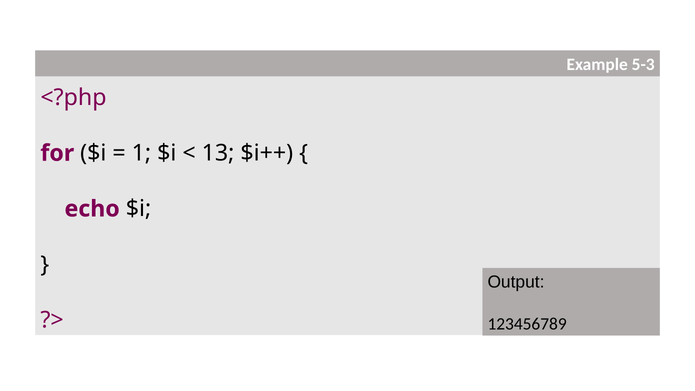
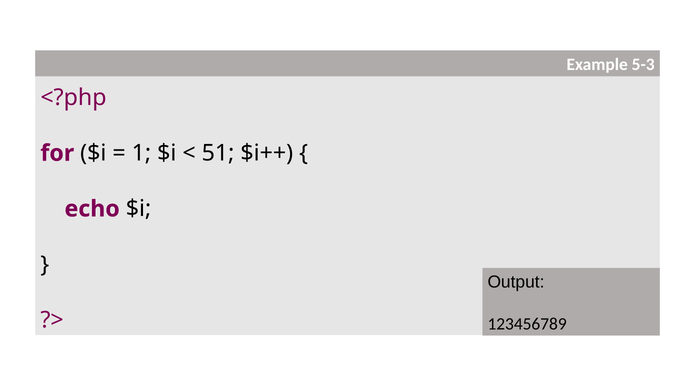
13: 13 -> 51 (218, 153)
